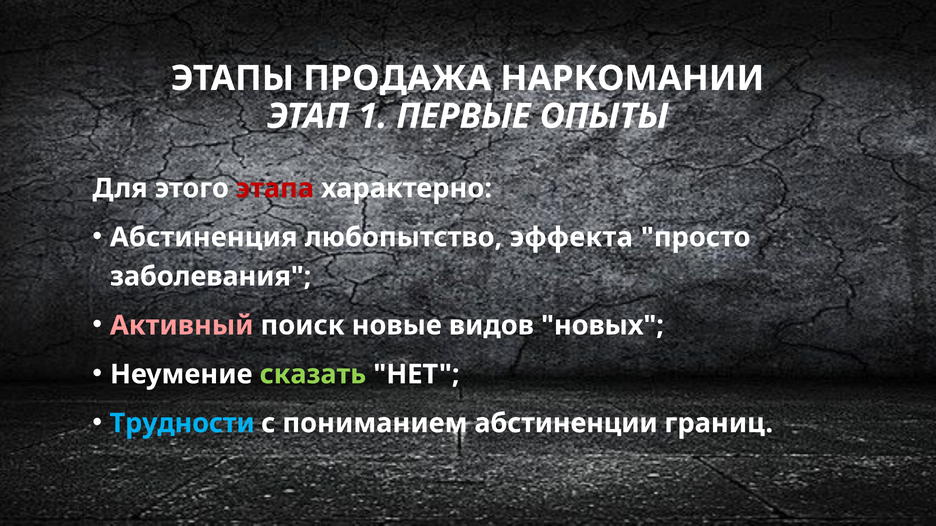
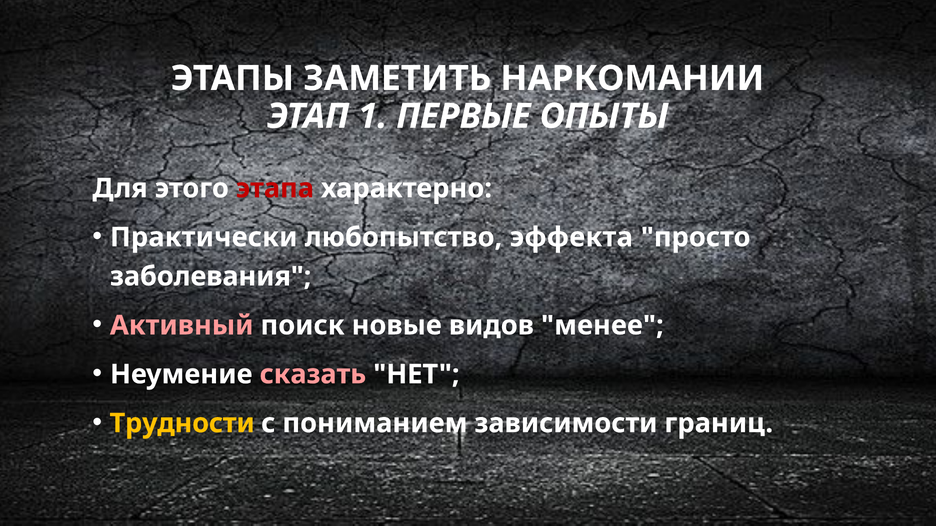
ПРОДАЖА: ПРОДАЖА -> ЗАМЕТИТЬ (397, 78)
Абстиненция: Абстиненция -> Практически (204, 237)
новых: новых -> менее (602, 326)
сказать colour: light green -> pink (313, 375)
Трудности colour: light blue -> yellow (182, 424)
абстиненции: абстиненции -> зависимости (566, 424)
